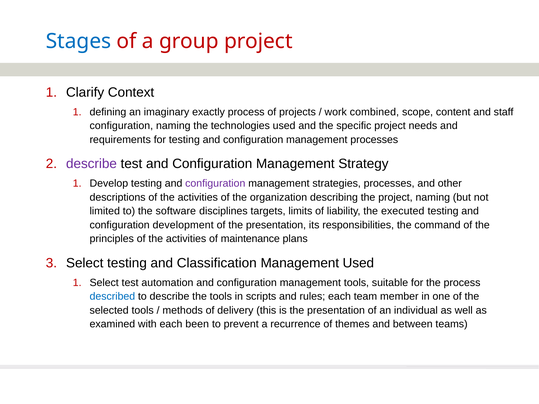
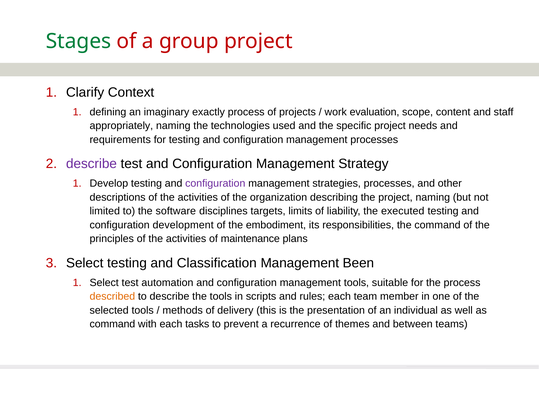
Stages colour: blue -> green (78, 41)
combined: combined -> evaluation (375, 112)
configuration: configuration -> appropriately (121, 126)
of the presentation: presentation -> embodiment (276, 225)
Management Used: Used -> Been (358, 263)
described colour: blue -> orange (112, 297)
examined: examined -> command (112, 324)
been: been -> tasks (197, 324)
